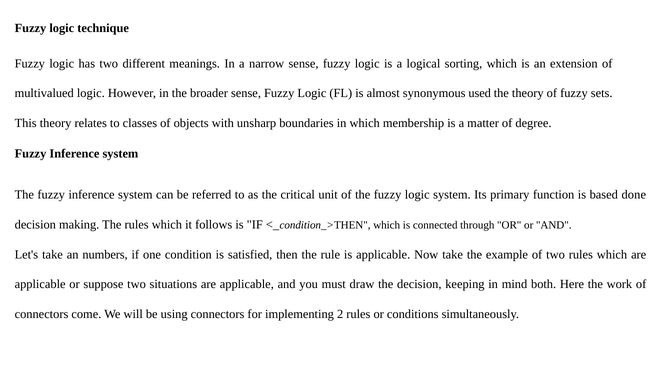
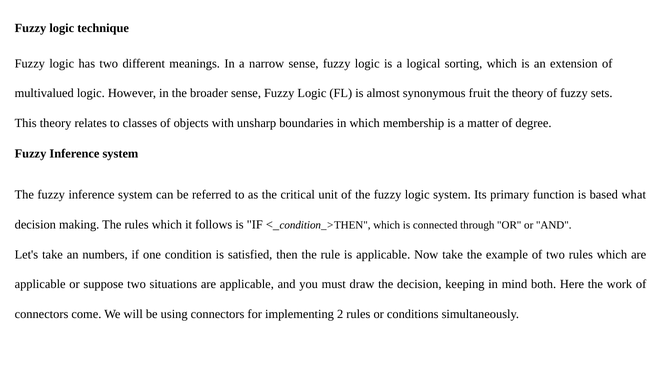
used: used -> fruit (480, 93)
done: done -> what (634, 195)
